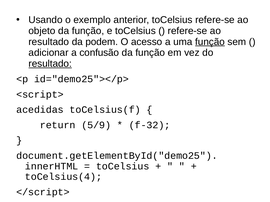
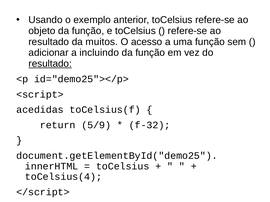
podem: podem -> muitos (102, 42)
função underline: present -> none (210, 42)
confusão: confusão -> incluindo (99, 53)
